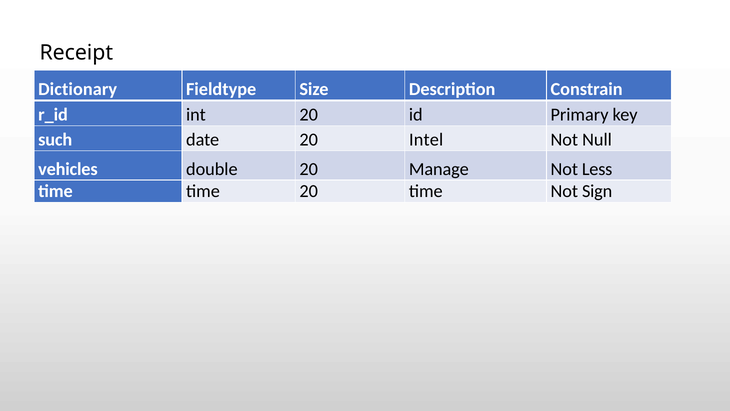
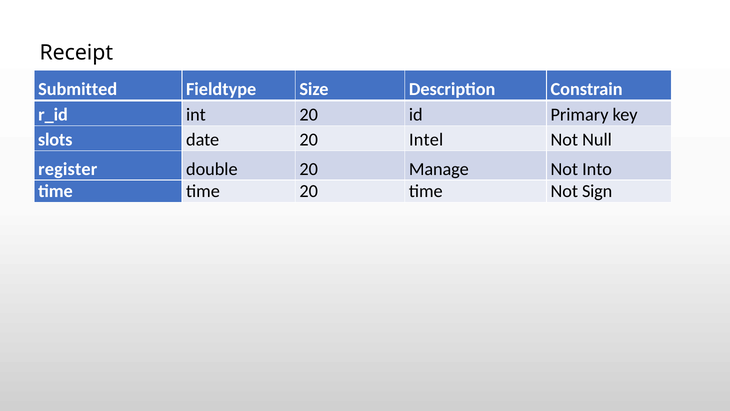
Dictionary: Dictionary -> Submitted (78, 89)
such: such -> slots (55, 140)
vehicles: vehicles -> register (68, 169)
Less: Less -> Into (597, 169)
